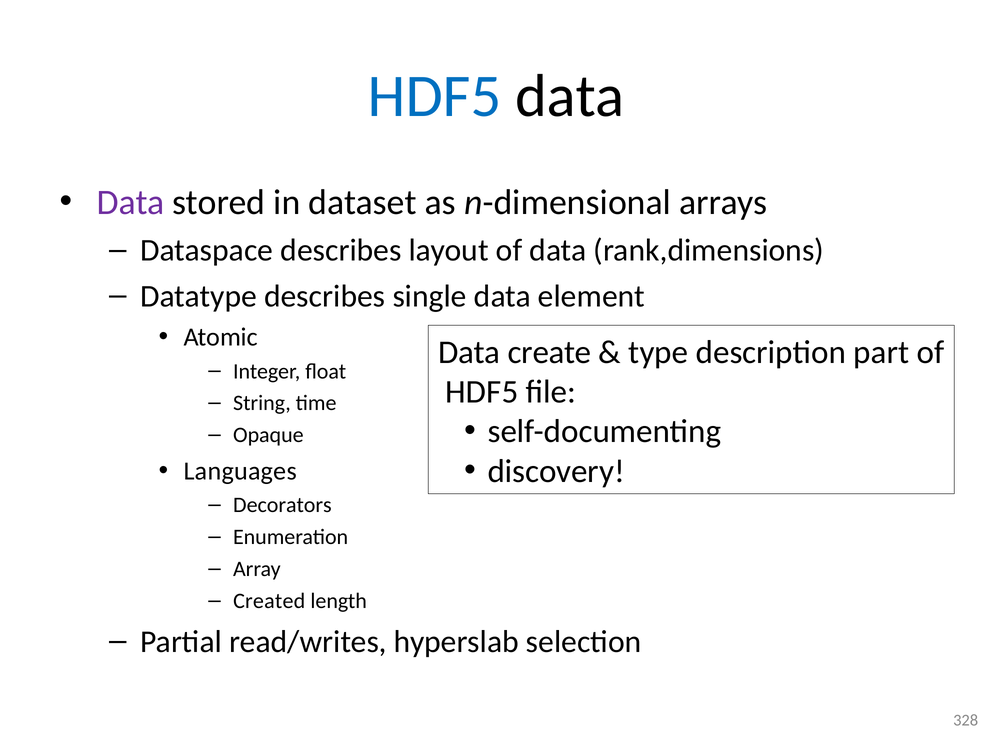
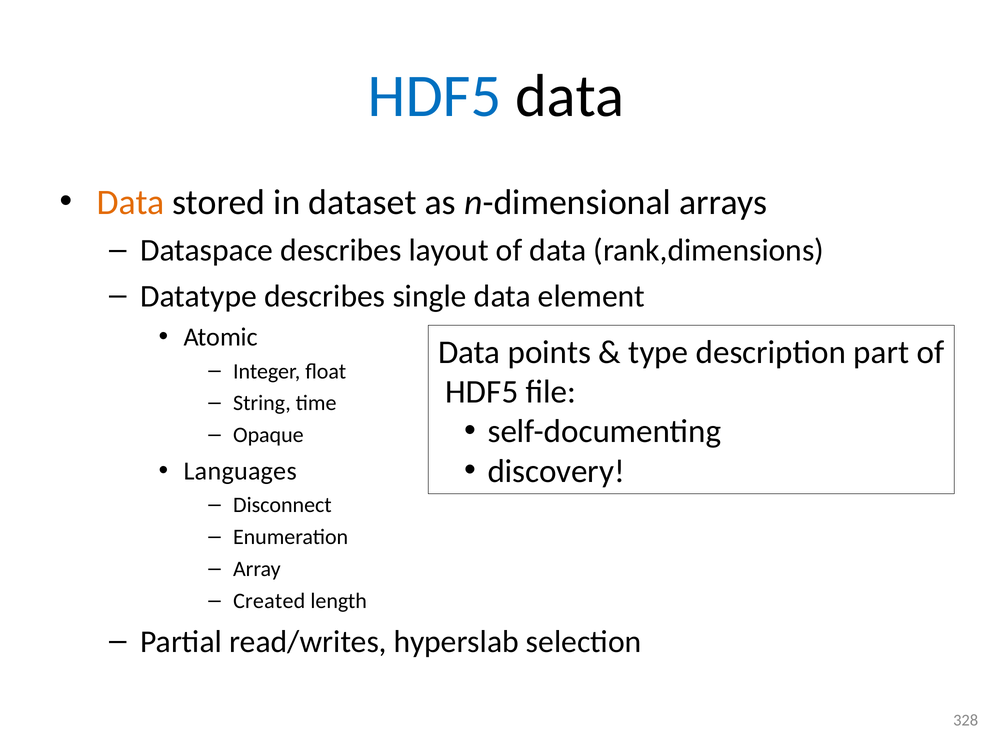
Data colour: purple -> orange (131, 203)
create: create -> points (549, 352)
Decorators: Decorators -> Disconnect (282, 505)
